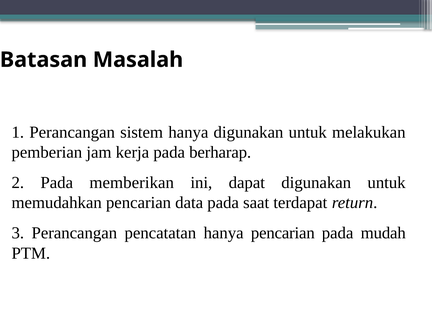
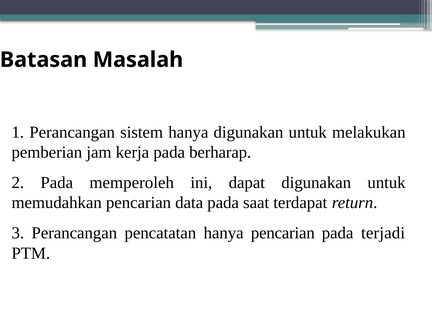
memberikan: memberikan -> memperoleh (132, 183)
mudah: mudah -> terjadi (383, 233)
